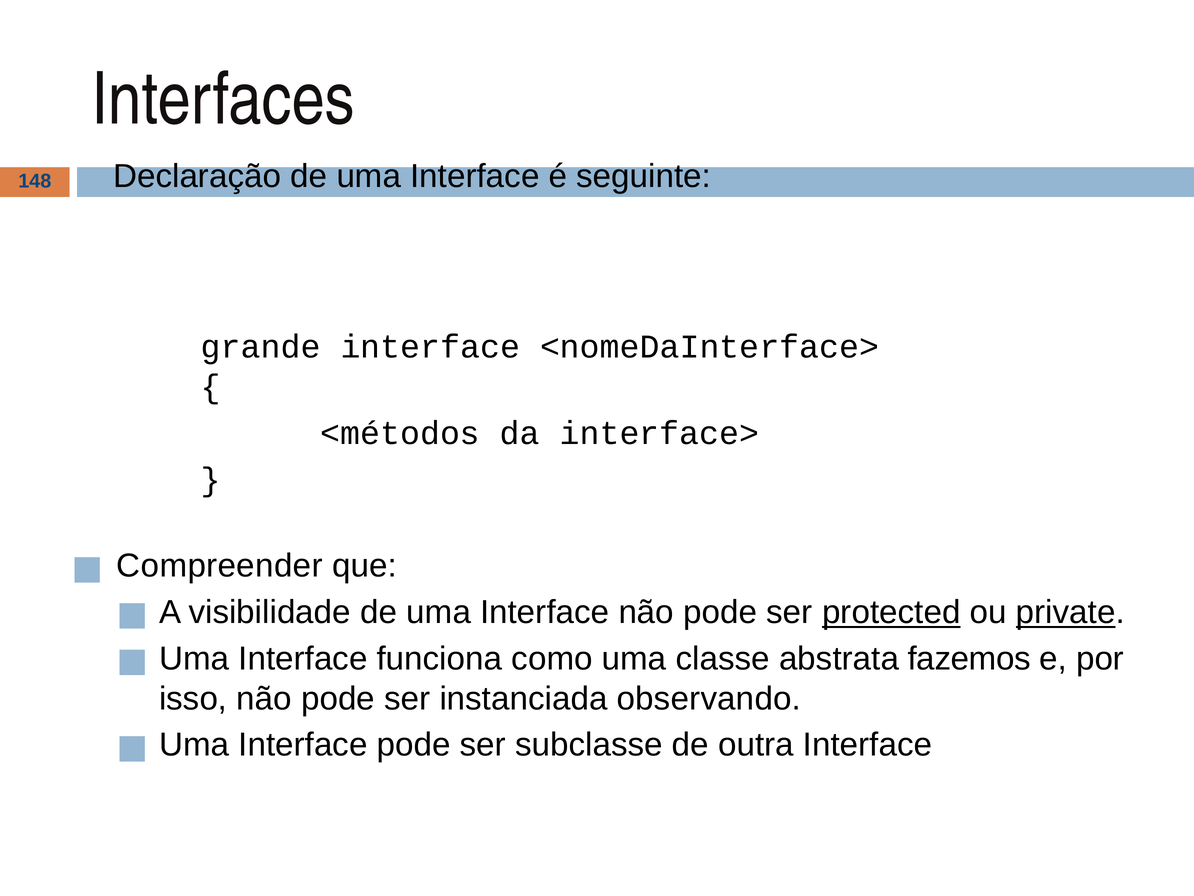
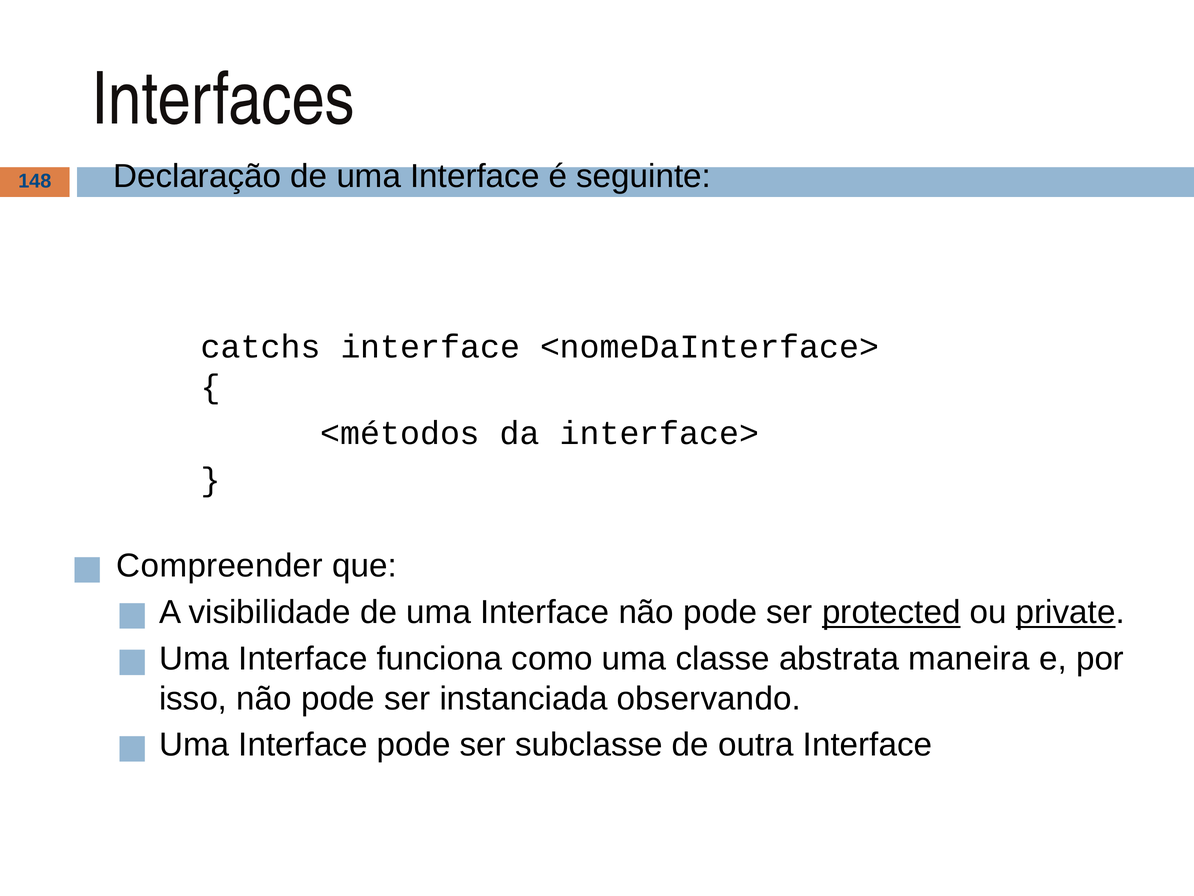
grande: grande -> catchs (261, 347)
fazemos: fazemos -> maneira (969, 658)
